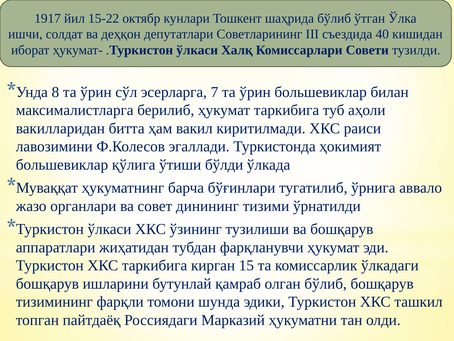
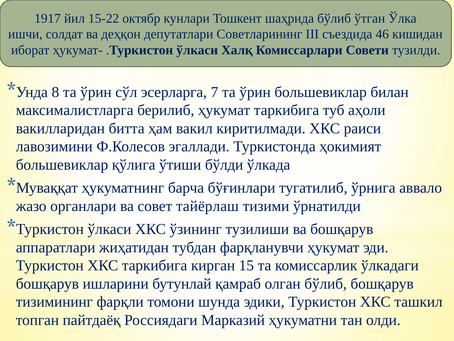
40: 40 -> 46 (382, 34)
динининг: динининг -> тайёрлаш (207, 206)
